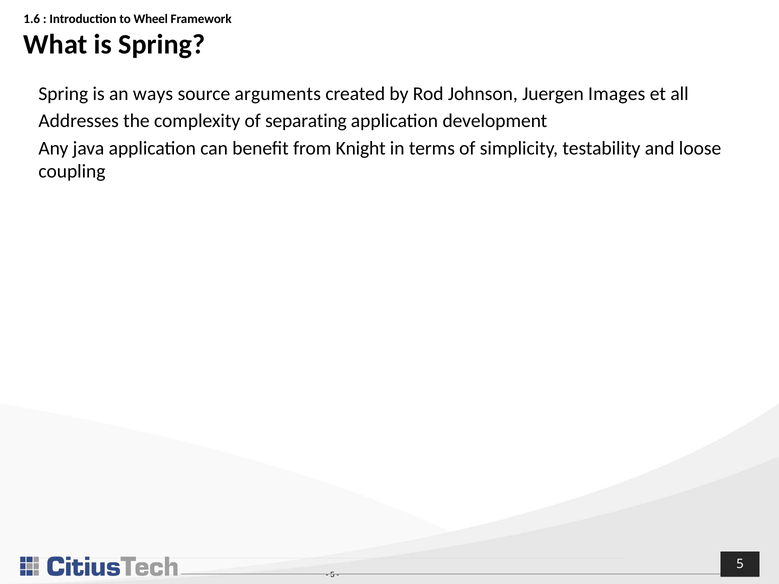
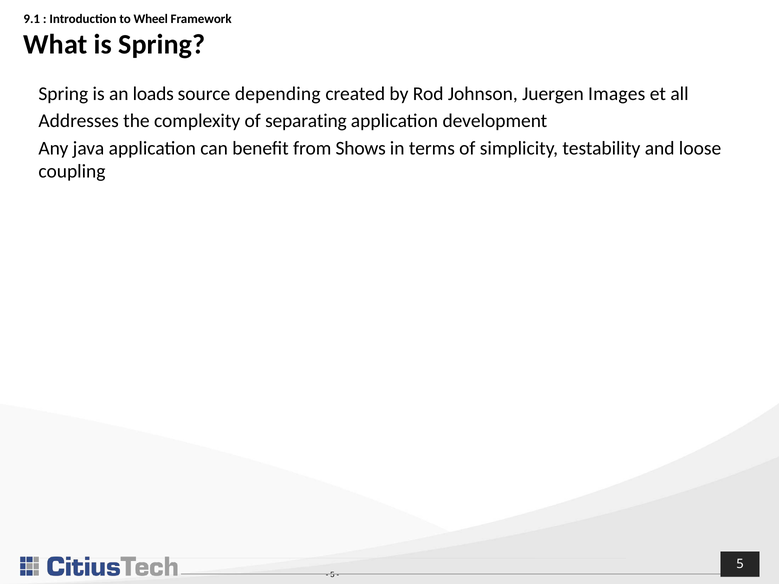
1.6: 1.6 -> 9.1 (32, 19)
ways: ways -> loads (153, 94)
arguments: arguments -> depending (278, 94)
Knight: Knight -> Shows (361, 148)
